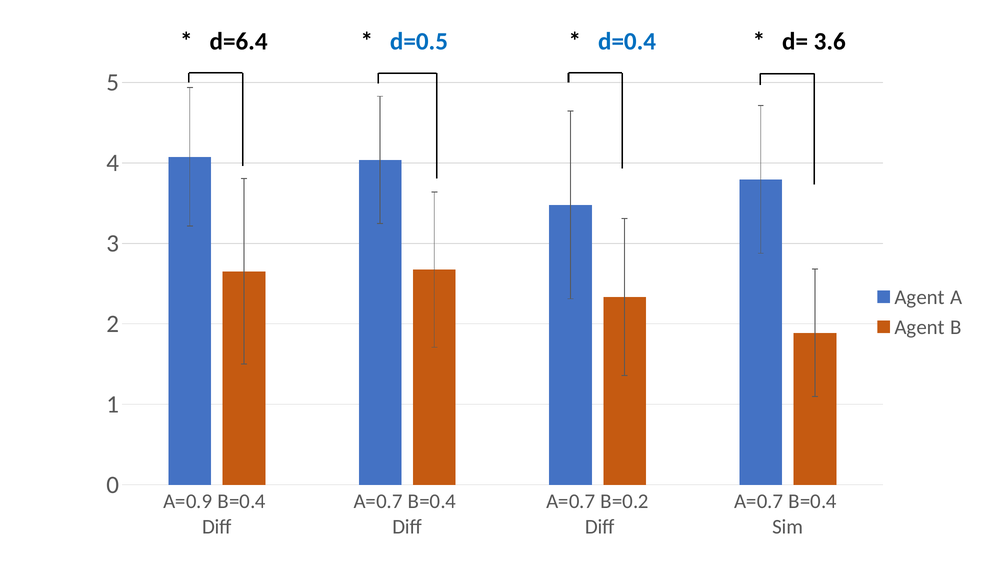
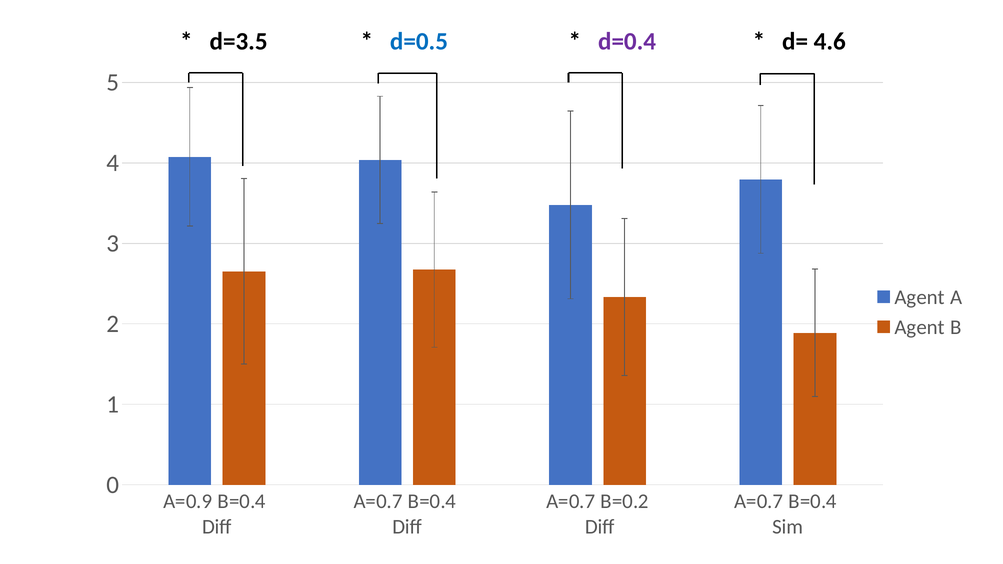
d=6.4: d=6.4 -> d=3.5 (239, 42)
d=0.4 colour: blue -> purple (627, 42)
3.6: 3.6 -> 4.6 (830, 42)
